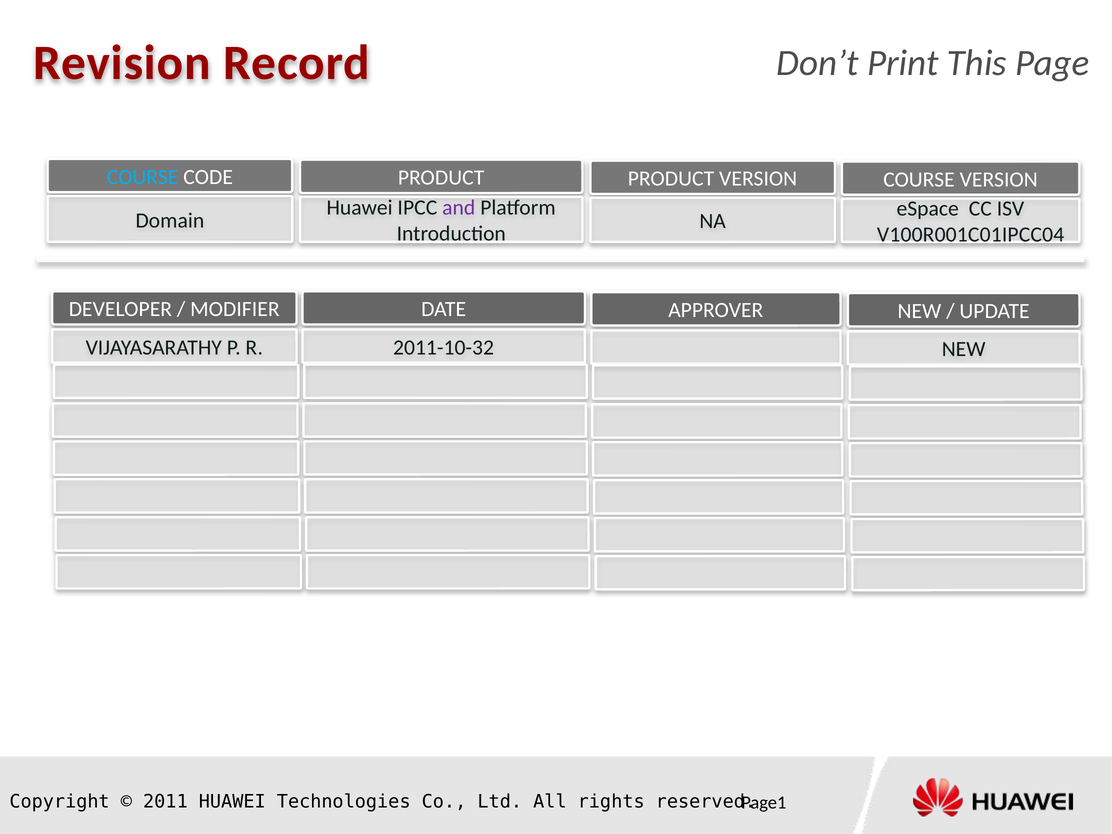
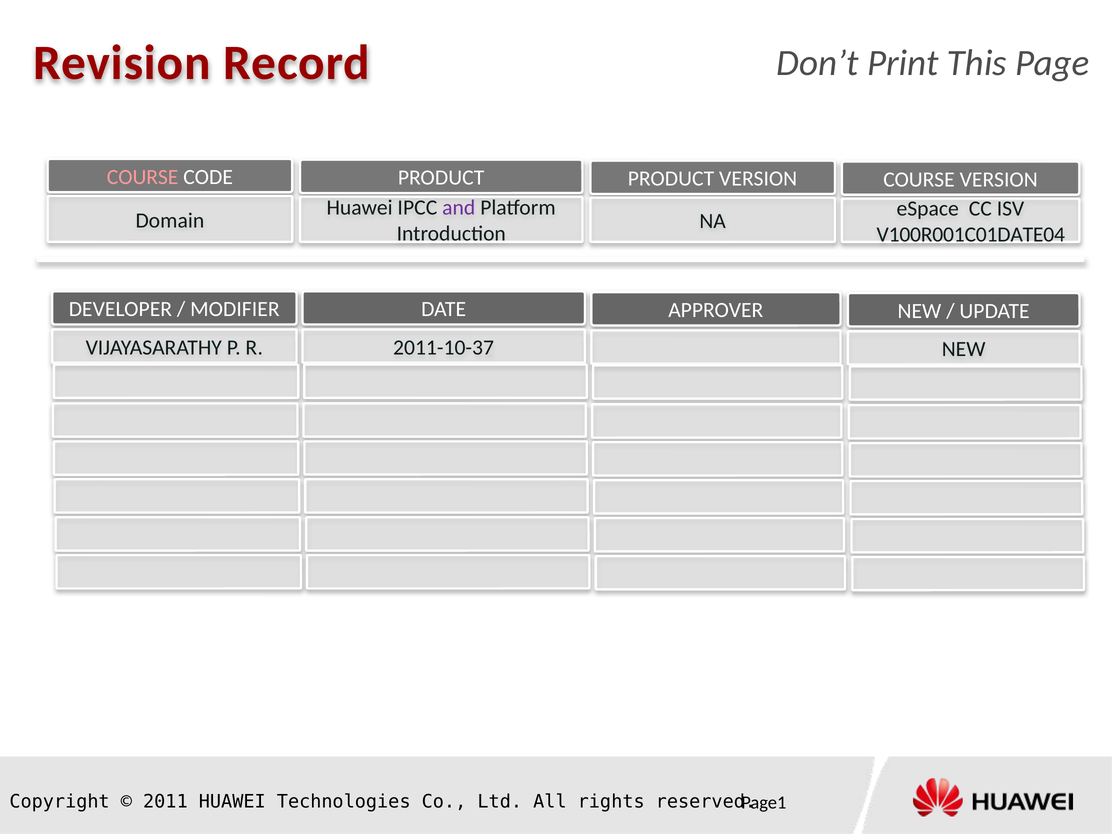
COURSE colour: light blue -> pink (143, 177)
V100R001C01IPCC04: V100R001C01IPCC04 -> V100R001C01DATE04 (971, 235)
2011-10-32: 2011-10-32 -> 2011-10-37 (444, 348)
